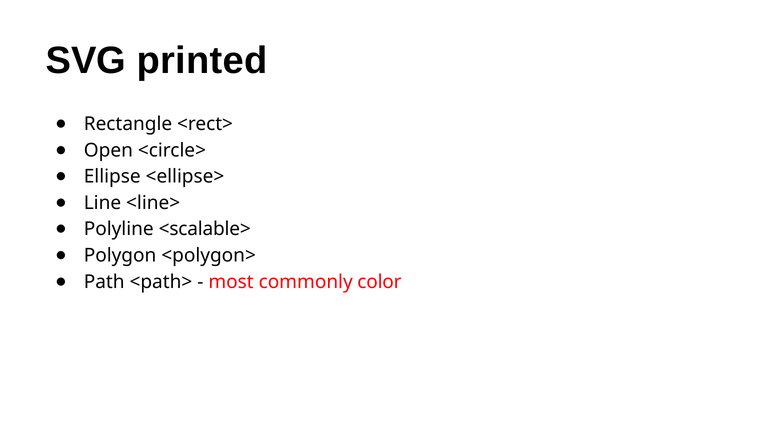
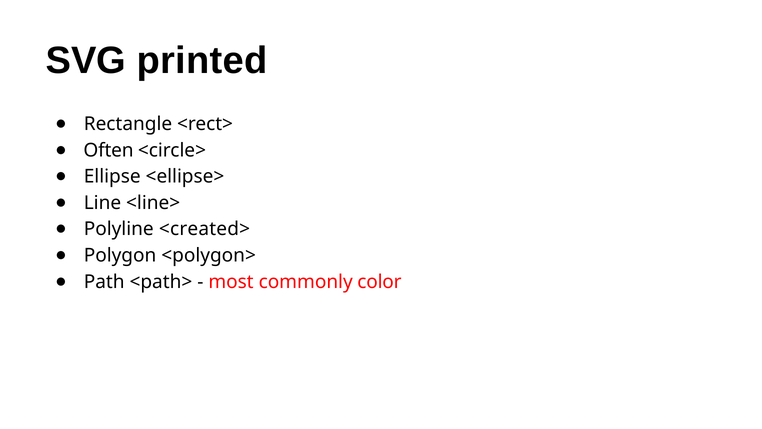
Open: Open -> Often (109, 150)
<scalable>: <scalable> -> <created> (205, 229)
